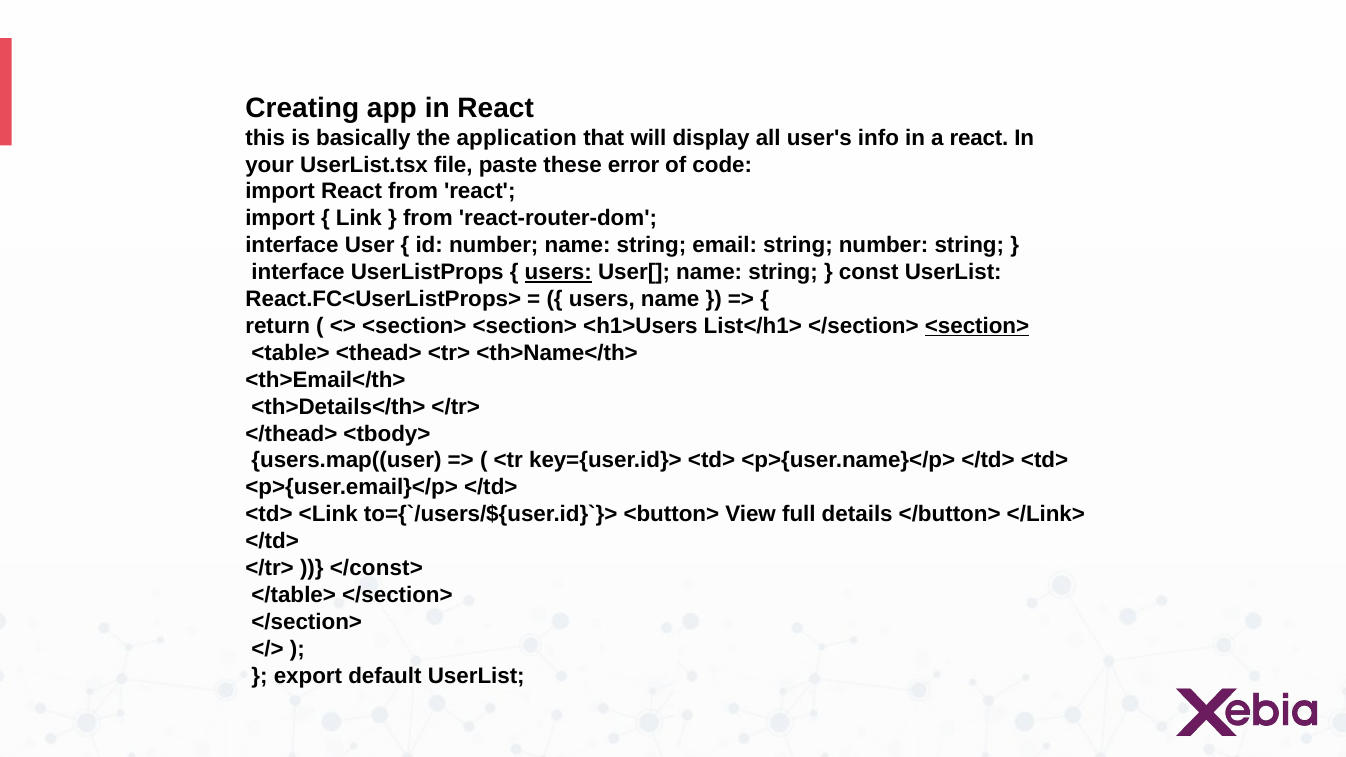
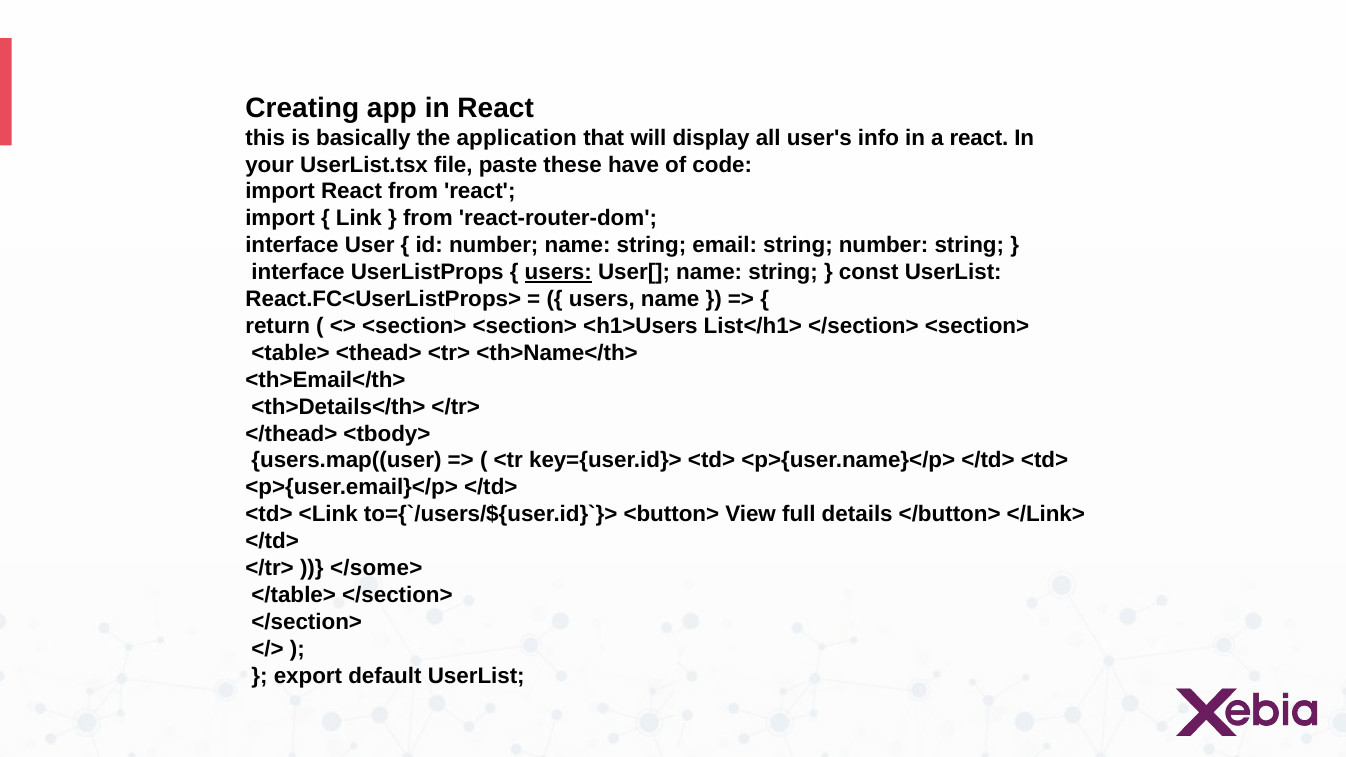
error: error -> have (634, 165)
<section> underline: present -> none (977, 326)
</const>: </const> -> </some> (376, 568)
